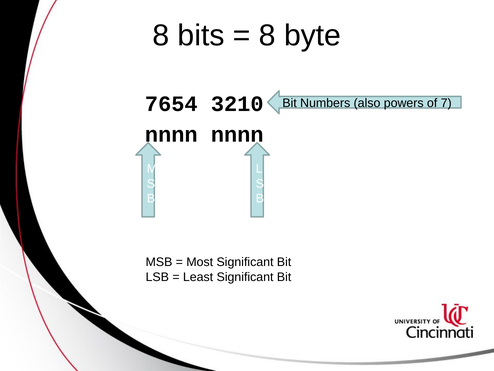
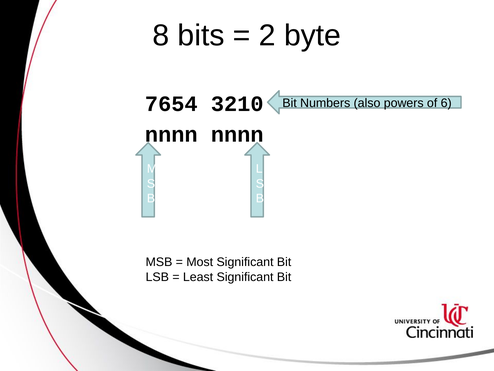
8: 8 -> 2 (267, 35)
7: 7 -> 6 (446, 103)
